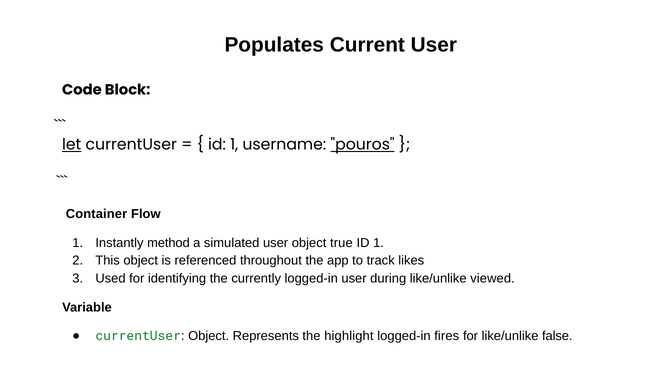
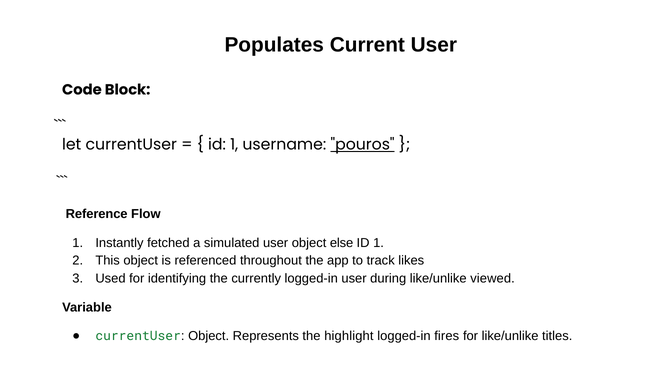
let underline: present -> none (72, 145)
Container: Container -> Reference (97, 214)
method: method -> fetched (168, 243)
true: true -> else (342, 243)
false: false -> titles (557, 336)
